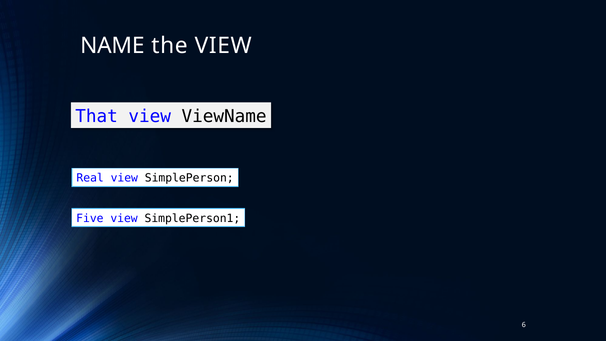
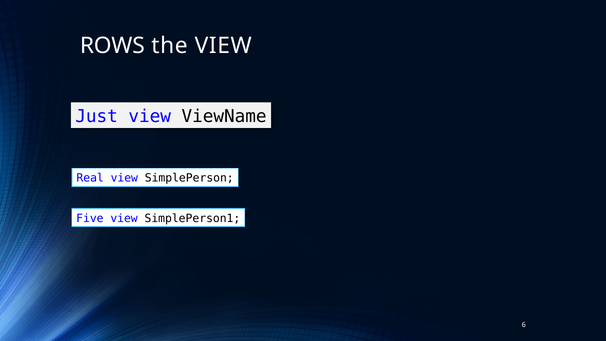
NAME: NAME -> ROWS (112, 46)
That: That -> Just (97, 116)
